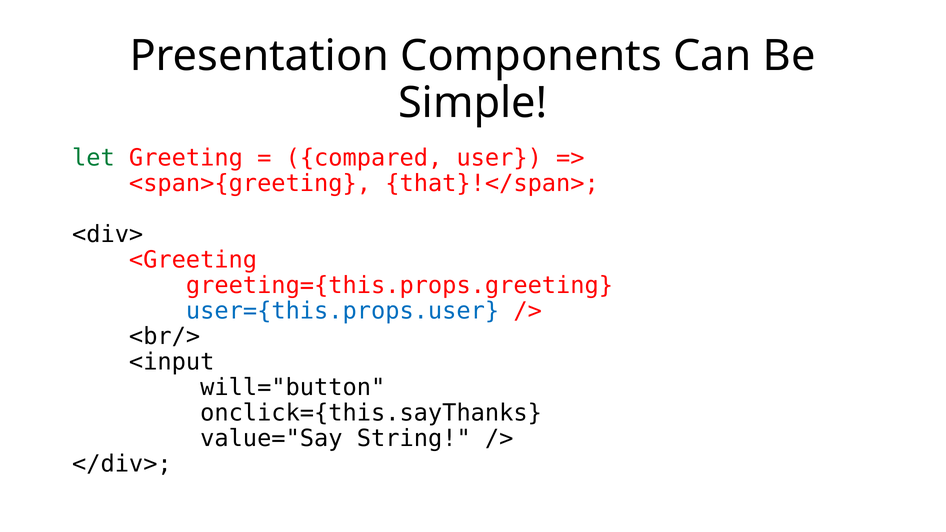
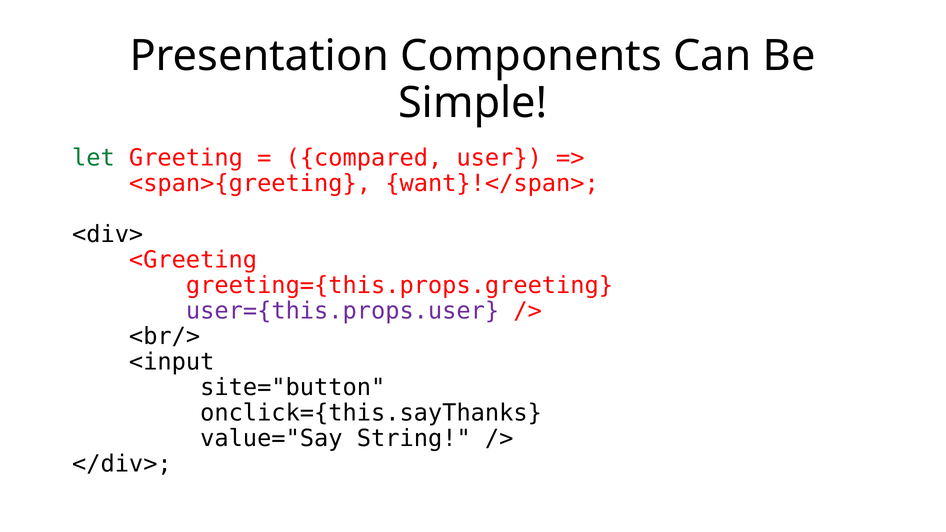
that}!</span>: that}!</span> -> want}!</span> (492, 183)
user={this.props.user colour: blue -> purple (343, 311)
will="button: will="button -> site="button (293, 388)
